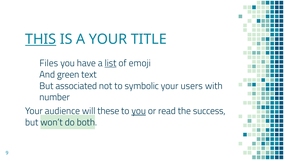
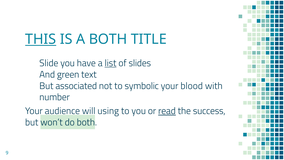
A YOUR: YOUR -> BOTH (108, 39)
Files: Files -> Slide (49, 63)
emoji: emoji -> slides (140, 63)
users: users -> blood (192, 86)
these: these -> using (108, 111)
you underline: present -> none (139, 111)
read underline: none -> present (167, 111)
